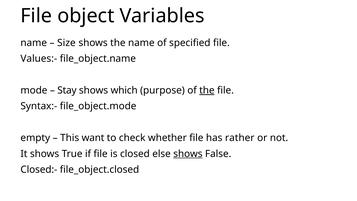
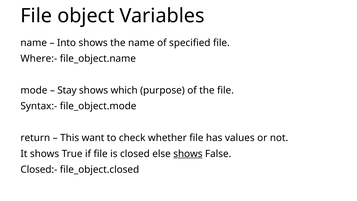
Size: Size -> Into (66, 43)
Values:-: Values:- -> Where:- (39, 59)
the underline: present -> none (207, 90)
empty: empty -> return (35, 138)
rather: rather -> values (240, 138)
